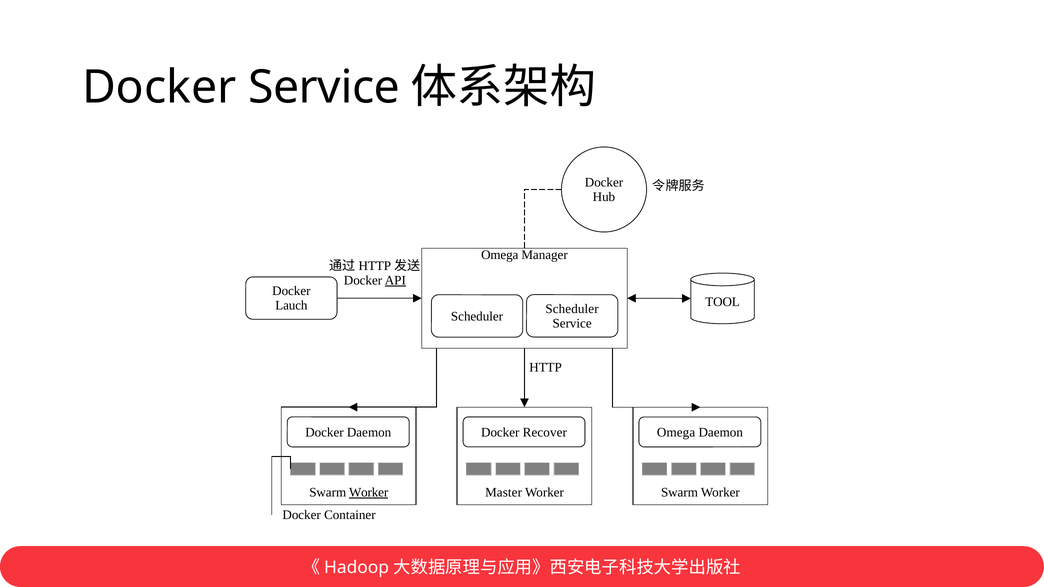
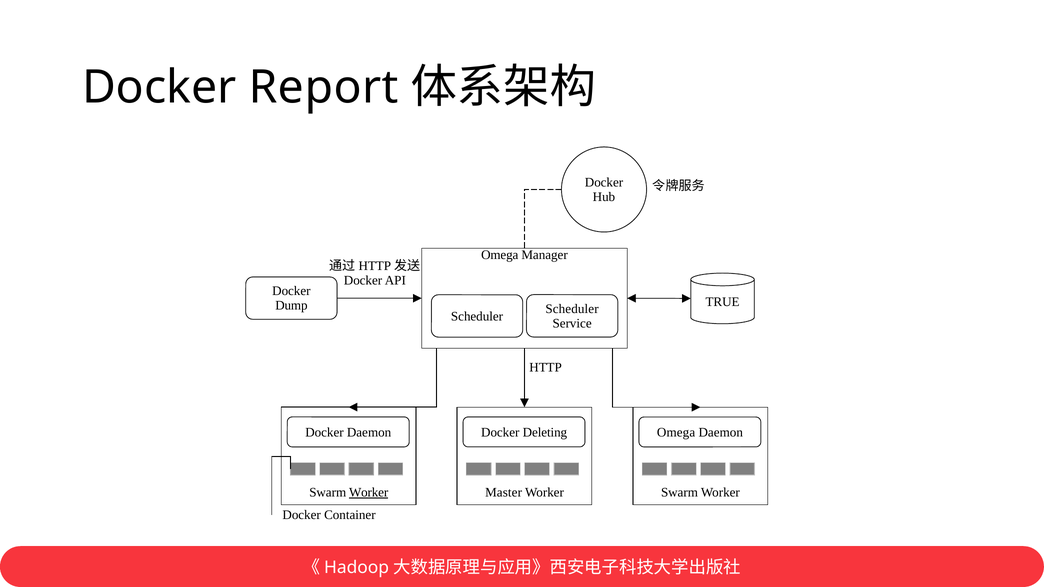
Docker Service: Service -> Report (324, 88)
API underline: present -> none (395, 281)
TOOL: TOOL -> TRUE (723, 302)
Lauch: Lauch -> Dump (291, 306)
Recover: Recover -> Deleting (545, 432)
